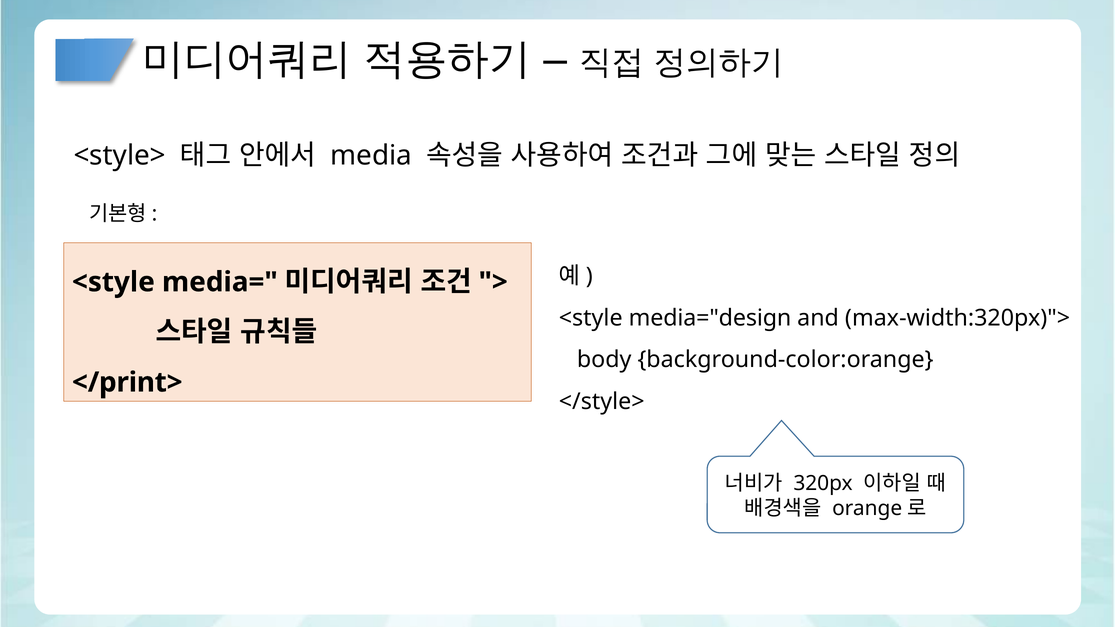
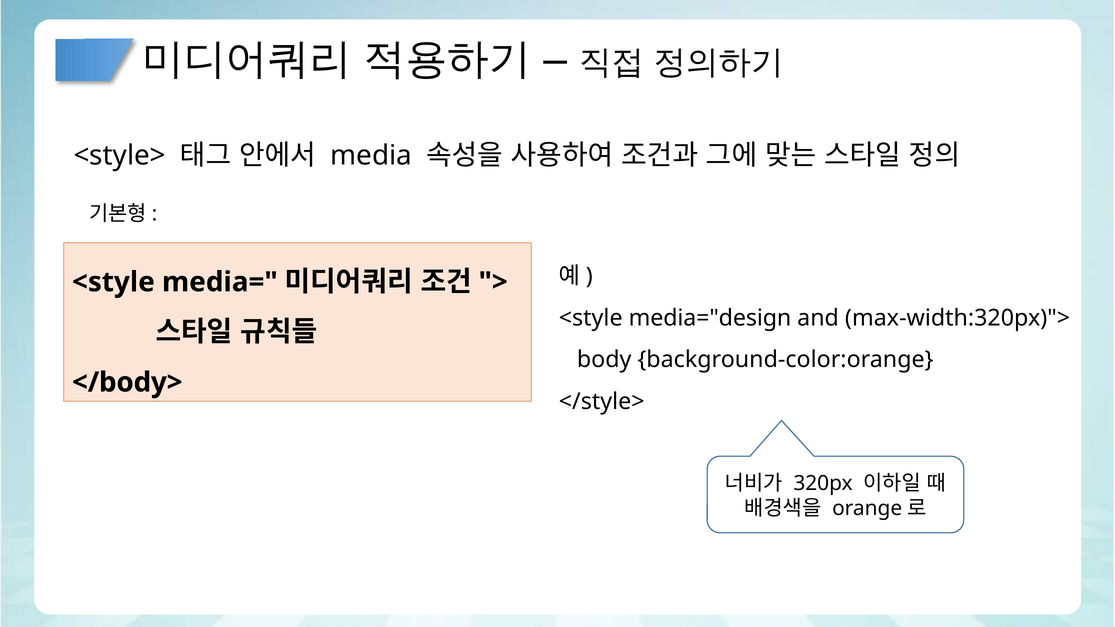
</print>: </print> -> </body> (127, 382)
